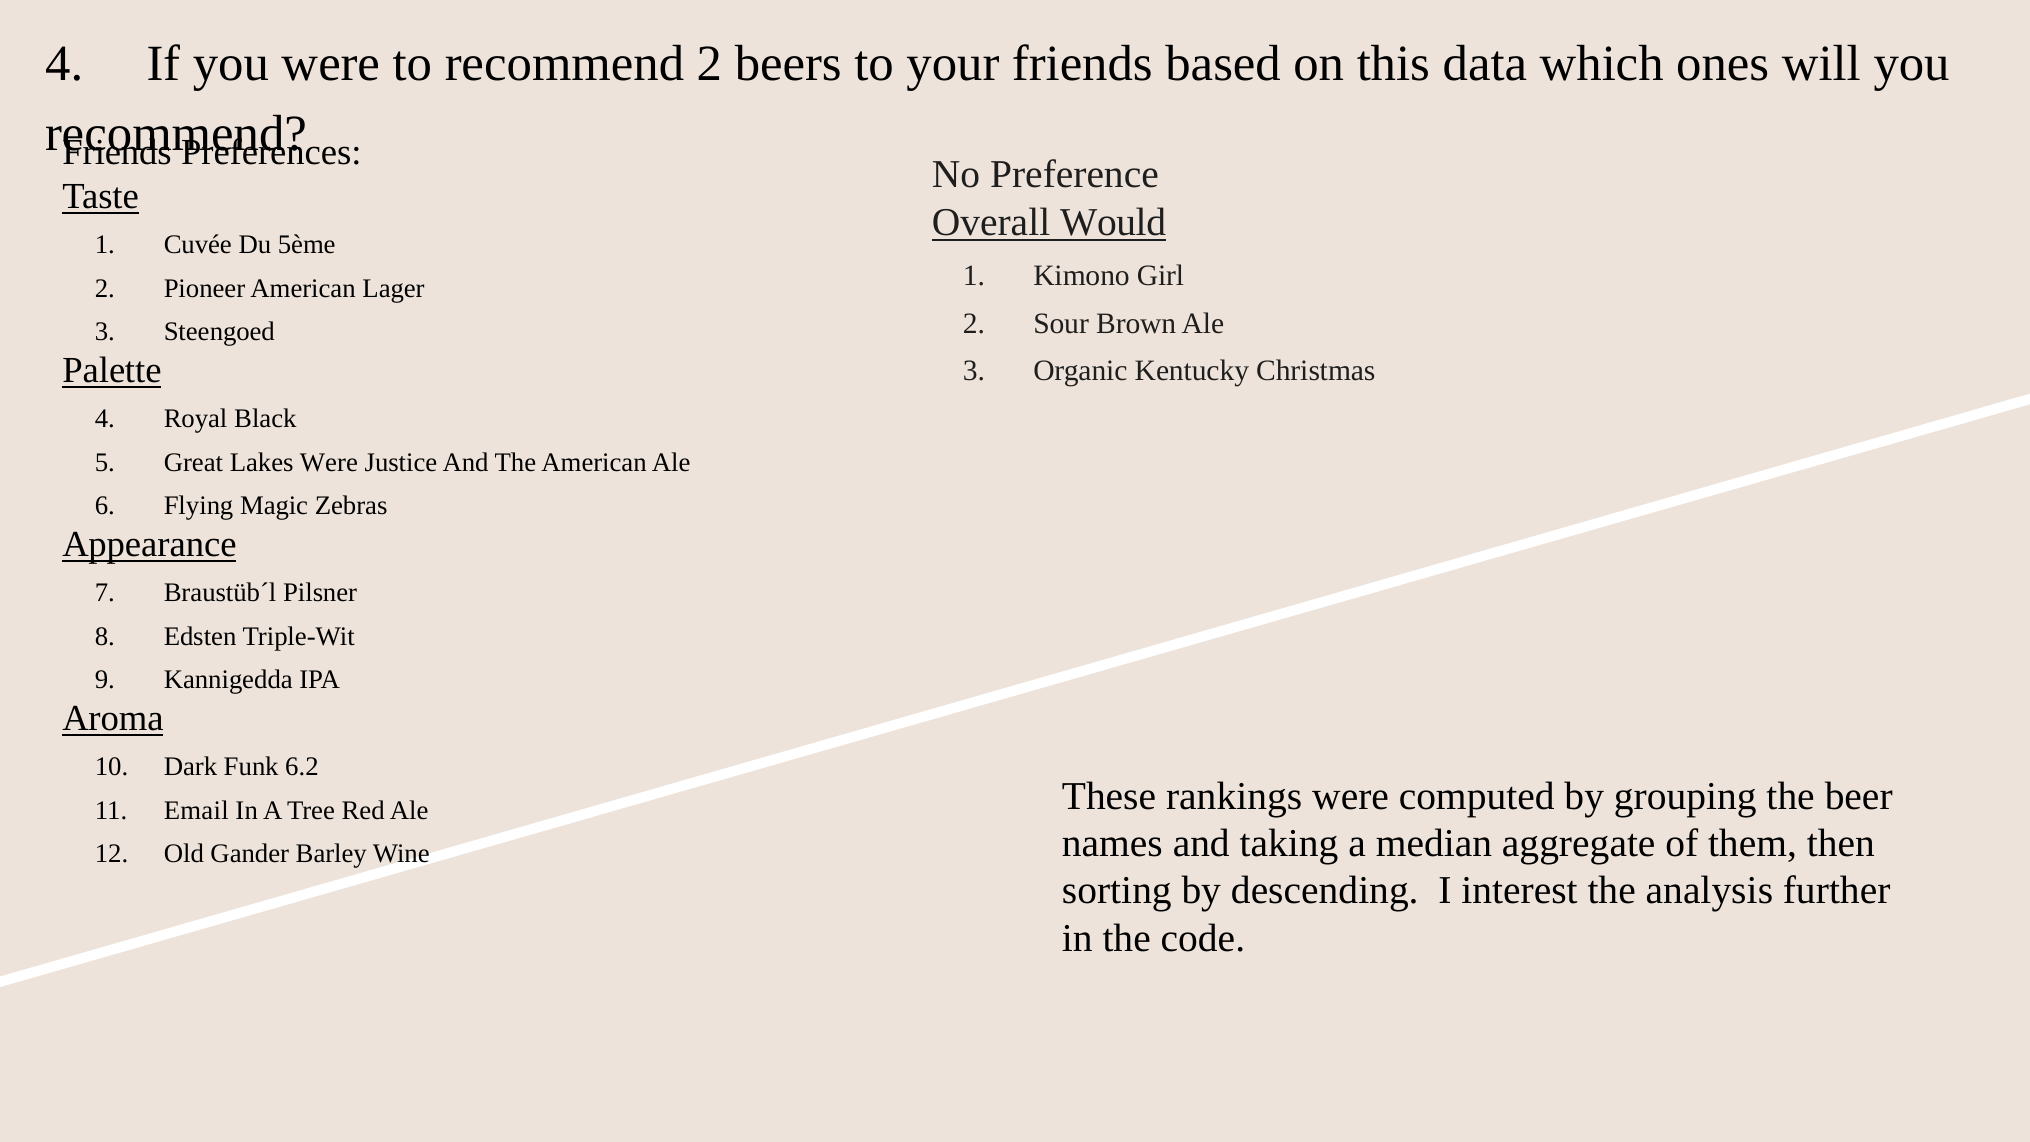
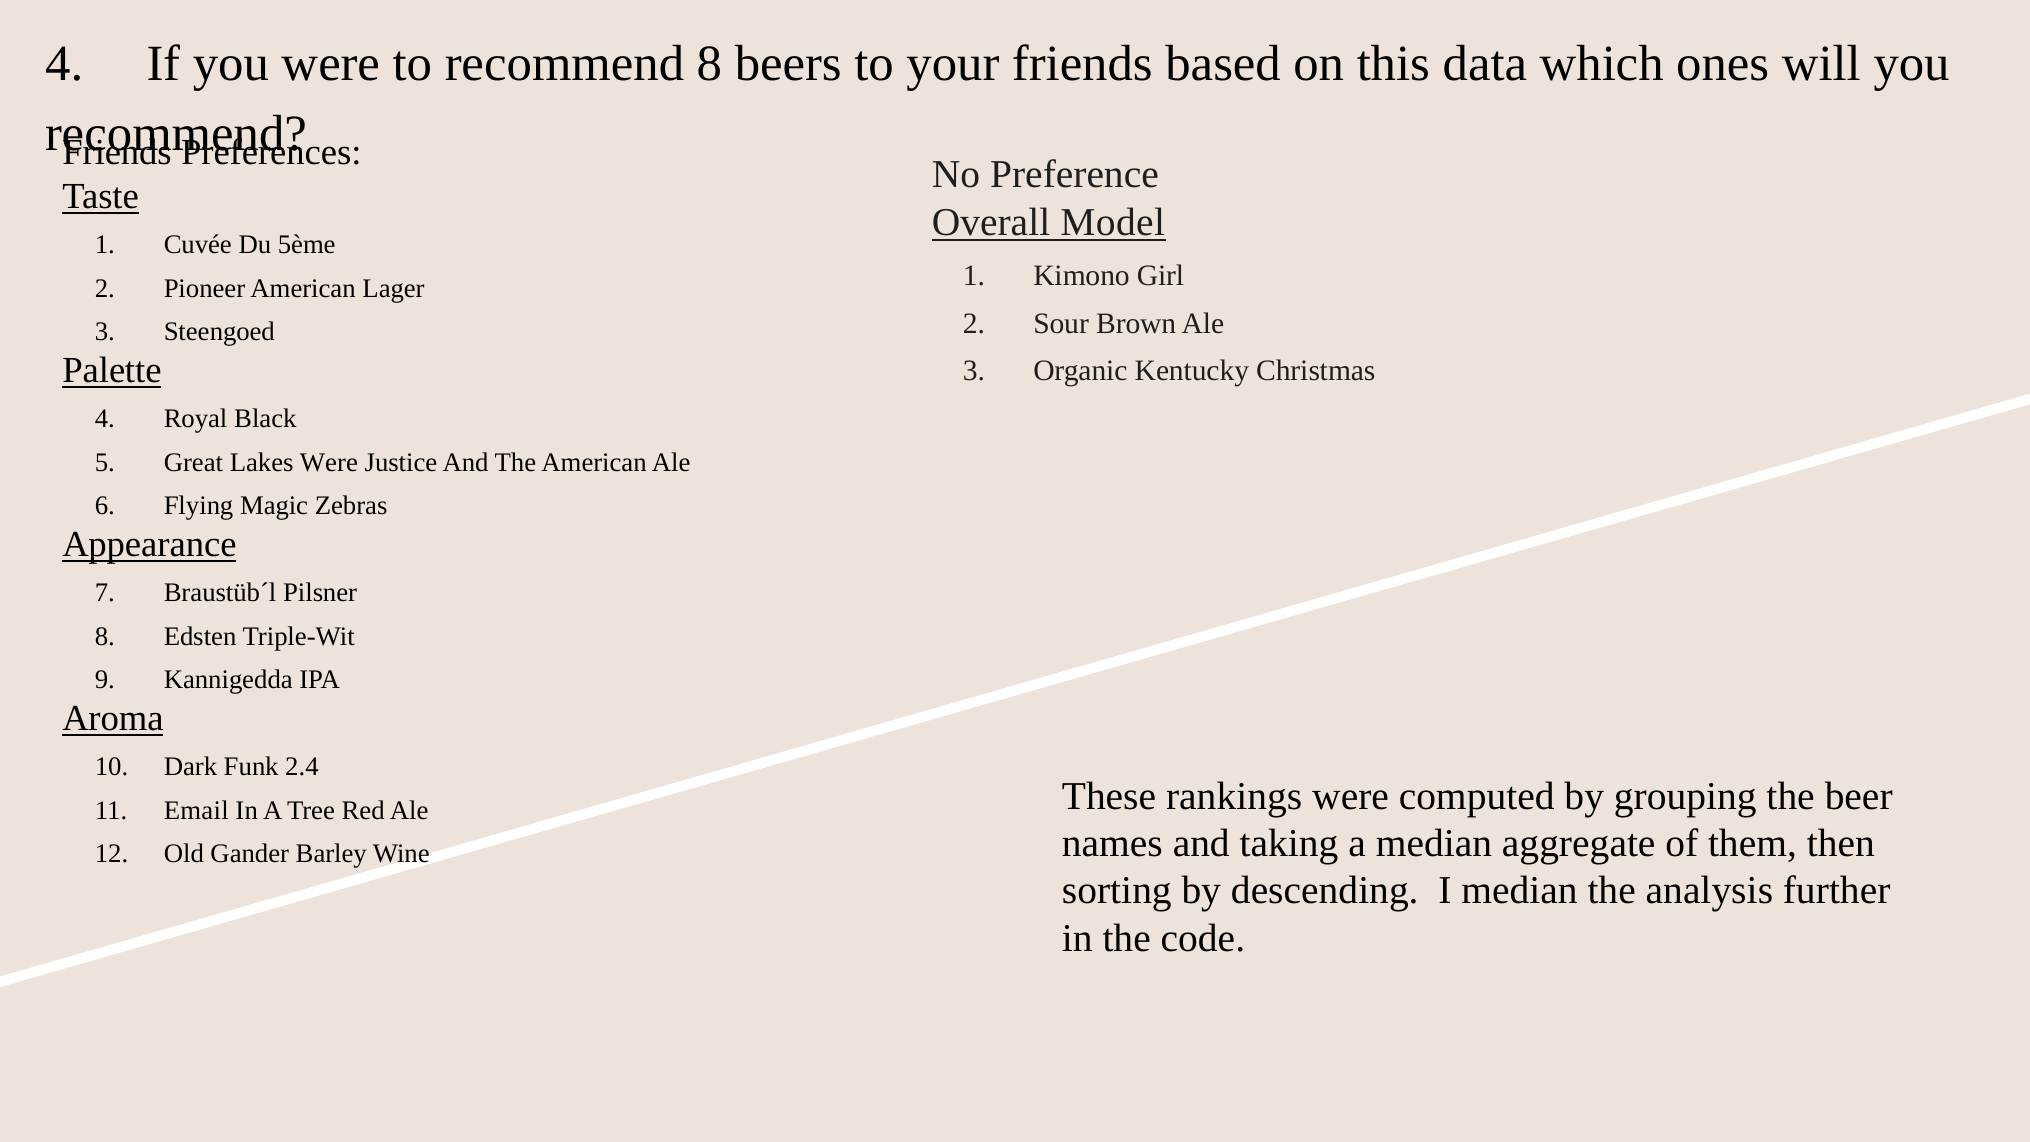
recommend 2: 2 -> 8 (709, 63)
Would: Would -> Model (1113, 222)
6.2: 6.2 -> 2.4 (302, 767)
I interest: interest -> median (1519, 891)
